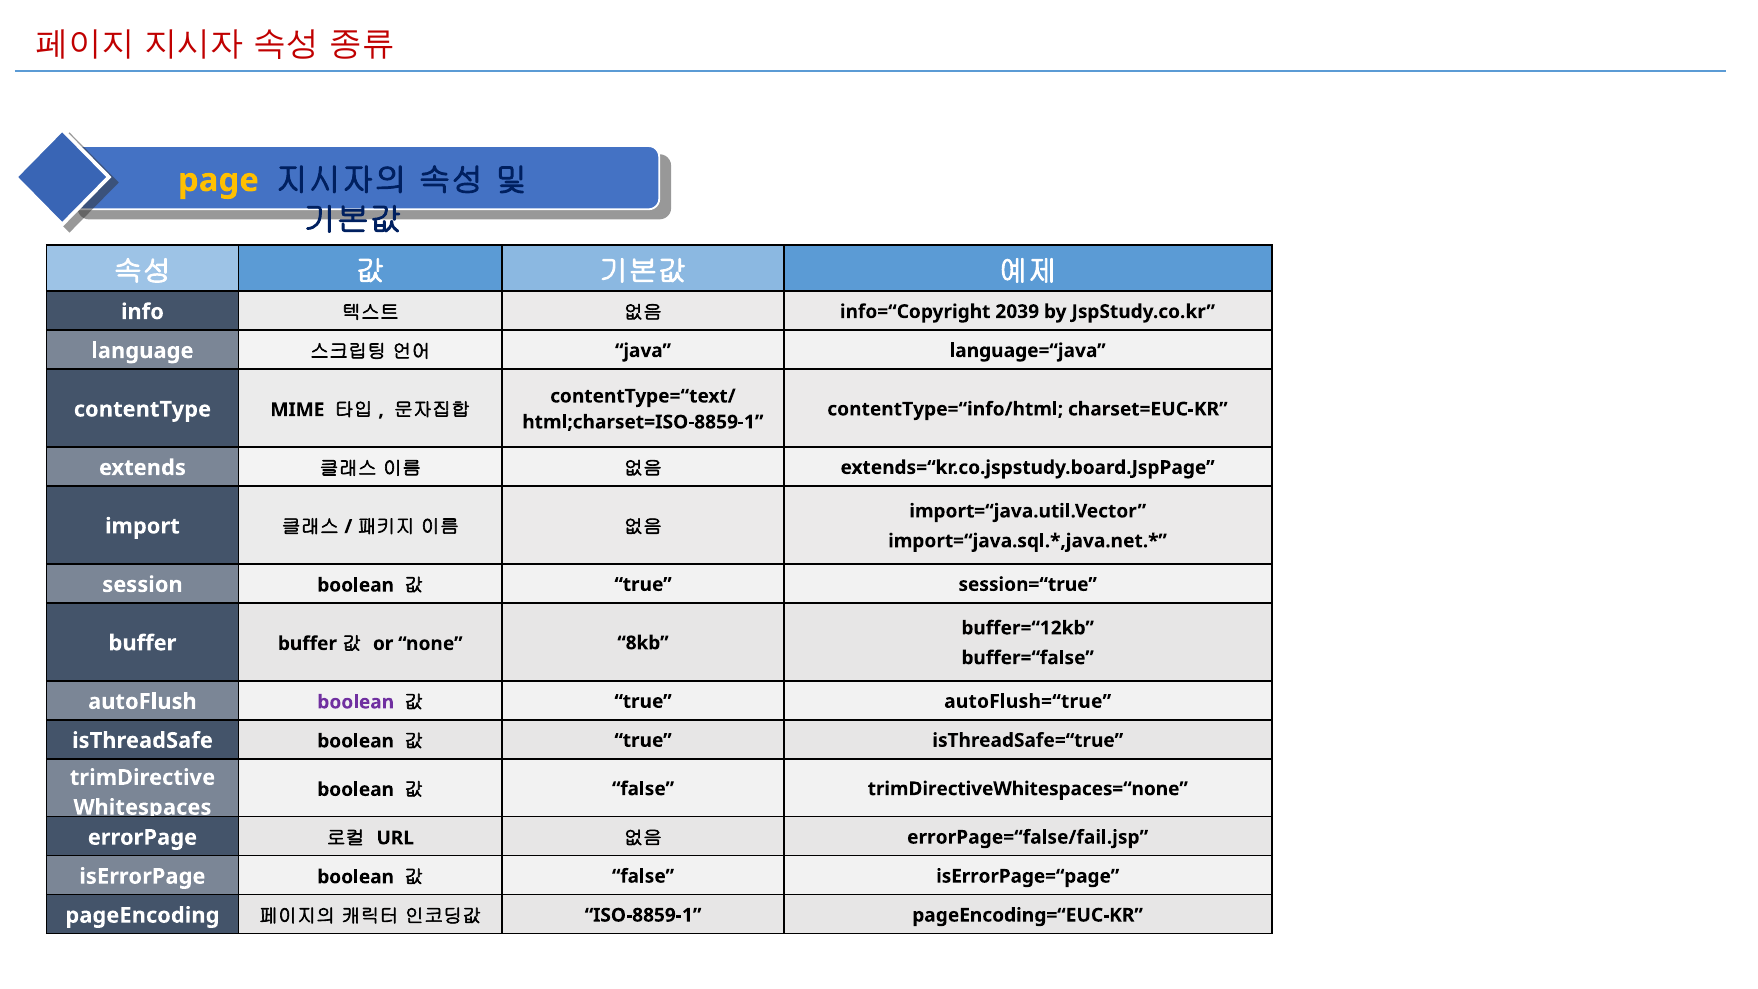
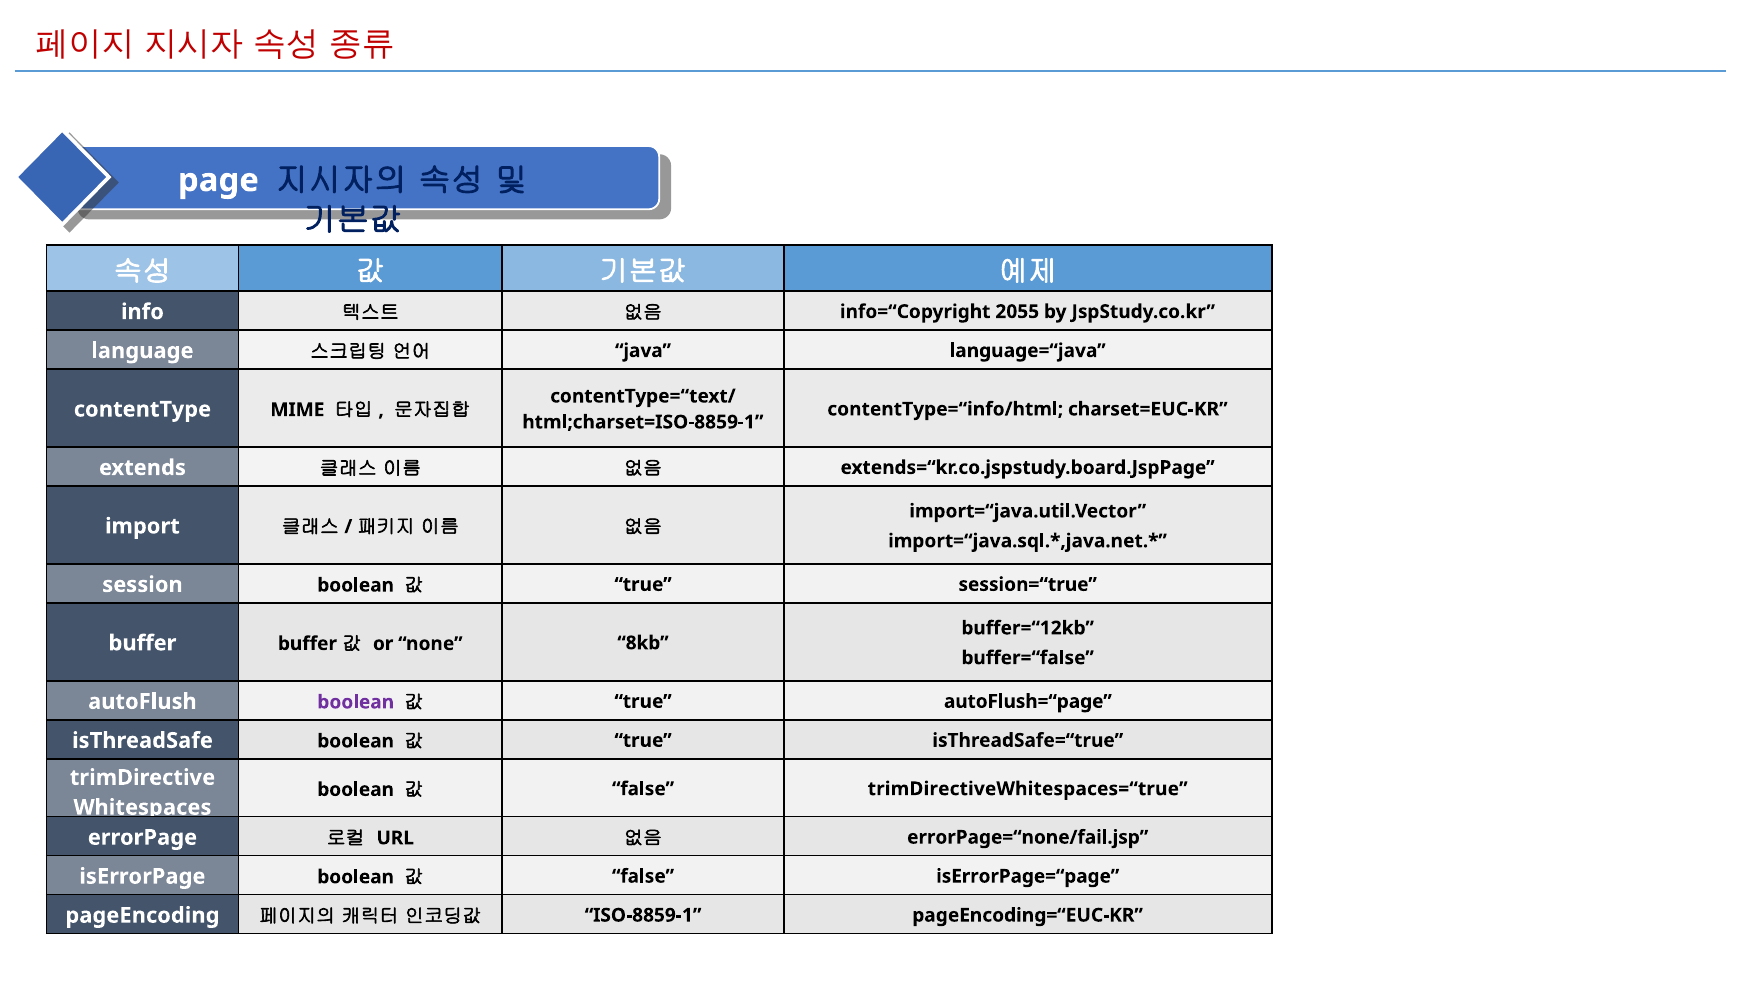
page colour: yellow -> white (218, 180)
2039: 2039 -> 2055 (1017, 312)
autoFlush=“true: autoFlush=“true -> autoFlush=“page (1028, 701)
trimDirectiveWhitespaces=“none: trimDirectiveWhitespaces=“none -> trimDirectiveWhitespaces=“true (1028, 789)
errorPage=“false/fail.jsp: errorPage=“false/fail.jsp -> errorPage=“none/fail.jsp (1028, 837)
